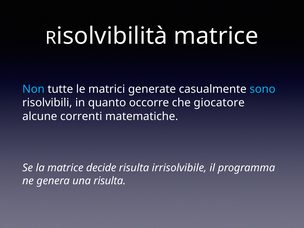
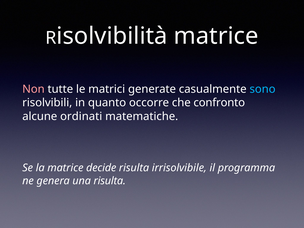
Non colour: light blue -> pink (33, 89)
giocatore: giocatore -> confronto (219, 103)
correnti: correnti -> ordinati (81, 116)
